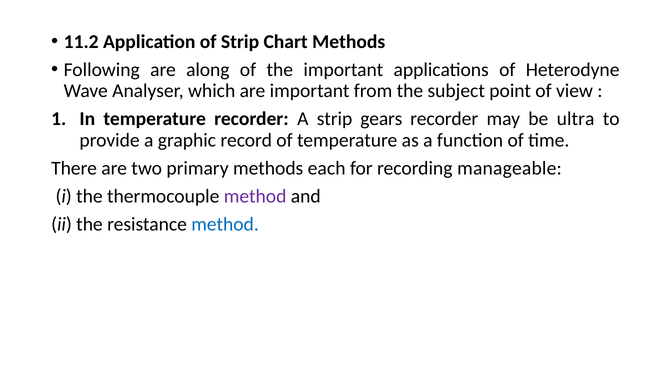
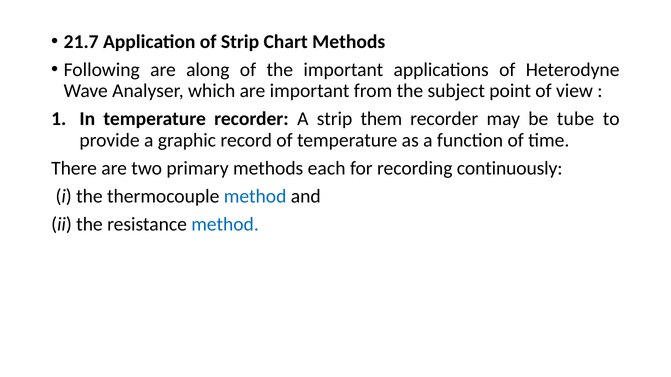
11.2: 11.2 -> 21.7 (81, 42)
gears: gears -> them (381, 119)
ultra: ultra -> tube (576, 119)
manageable: manageable -> continuously (510, 168)
method colour: purple -> blue (255, 197)
